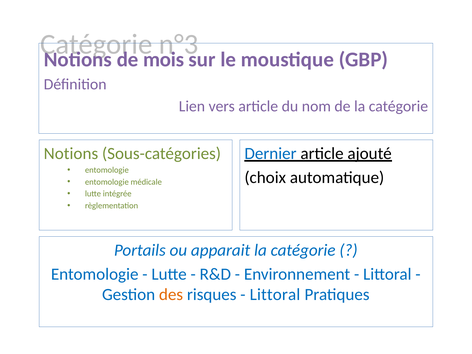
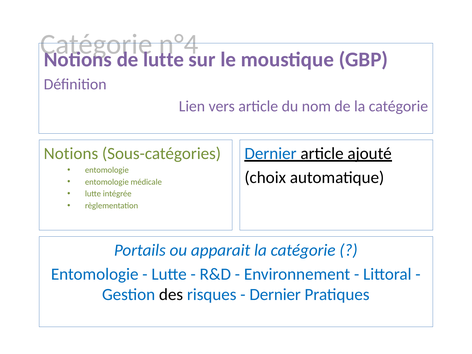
n°3: n°3 -> n°4 (179, 44)
mois: mois -> lutte (164, 60)
des colour: orange -> black (171, 295)
Littoral: Littoral -> Dernier (275, 295)
